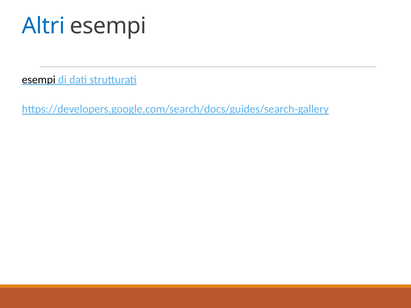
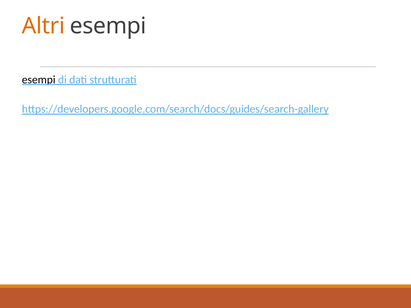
Altri colour: blue -> orange (43, 26)
